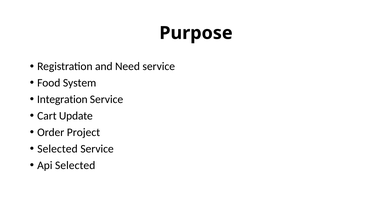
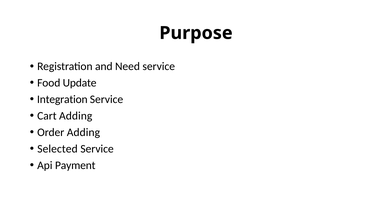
System: System -> Update (80, 83)
Cart Update: Update -> Adding (76, 116)
Order Project: Project -> Adding (83, 132)
Api Selected: Selected -> Payment (75, 165)
